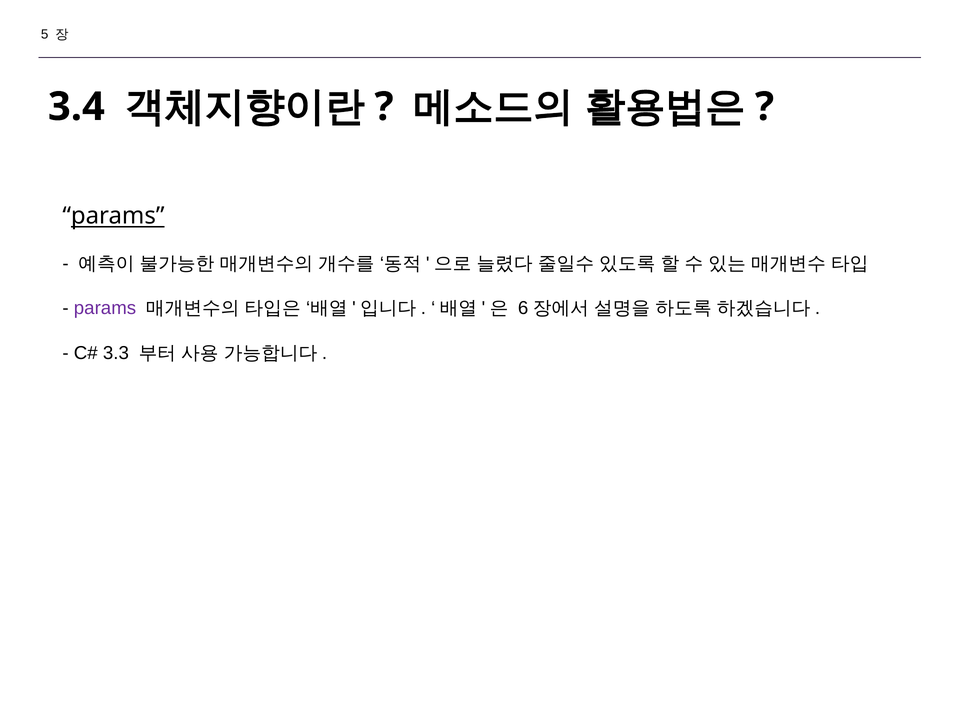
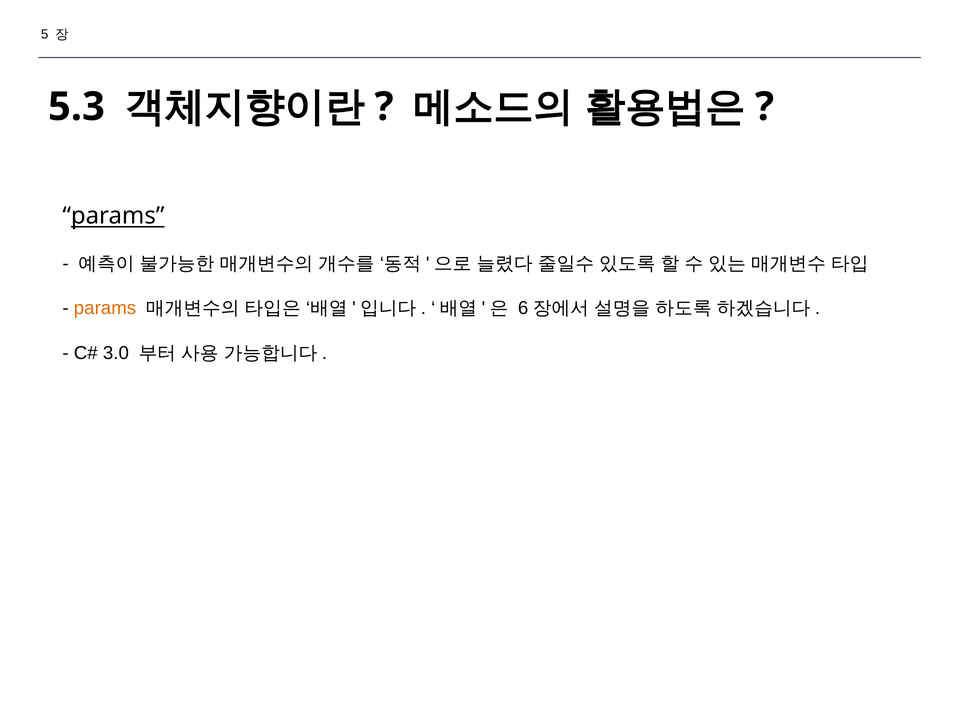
3.4: 3.4 -> 5.3 (76, 107)
params colour: purple -> orange (105, 308)
3.3: 3.3 -> 3.0 (116, 353)
